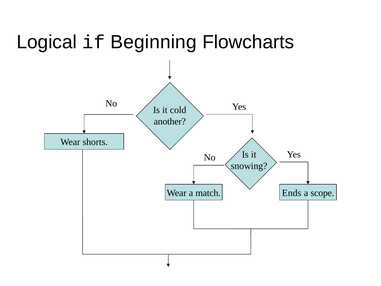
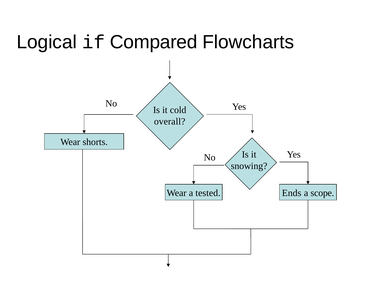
Beginning: Beginning -> Compared (154, 42)
another: another -> overall (170, 121)
match: match -> tested (208, 193)
